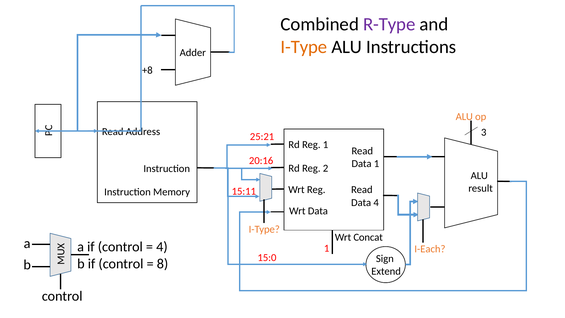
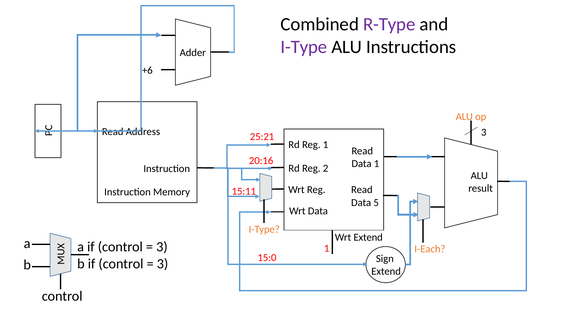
I-Type colour: orange -> purple (304, 47)
+8: +8 -> +6 (147, 70)
Data 4: 4 -> 5 (376, 202)
Wrt Concat: Concat -> Extend (368, 237)
4: 4 -> 3 (162, 247)
8: 8 -> 3 (163, 264)
